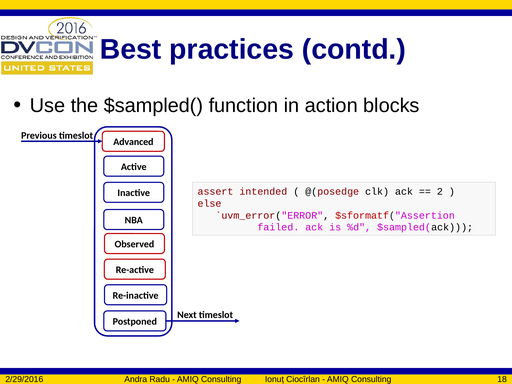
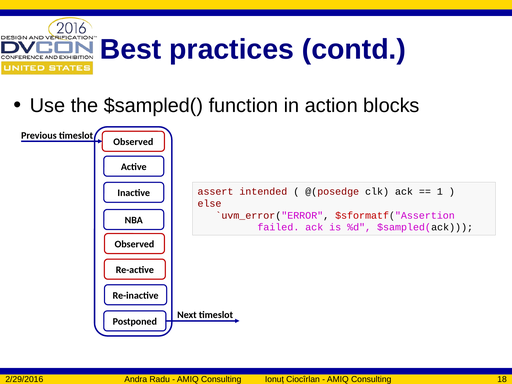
Advanced: Advanced -> Observed (133, 142)
2: 2 -> 1 (440, 191)
